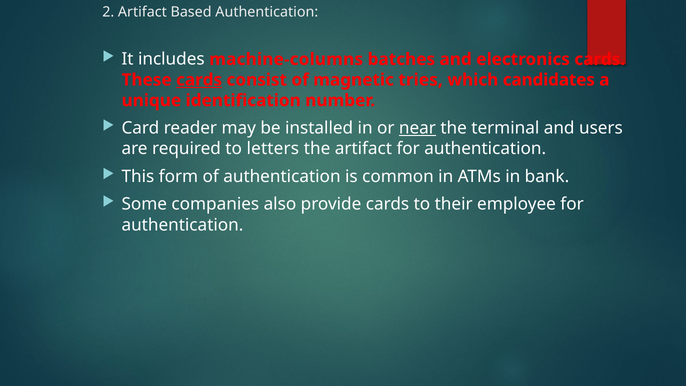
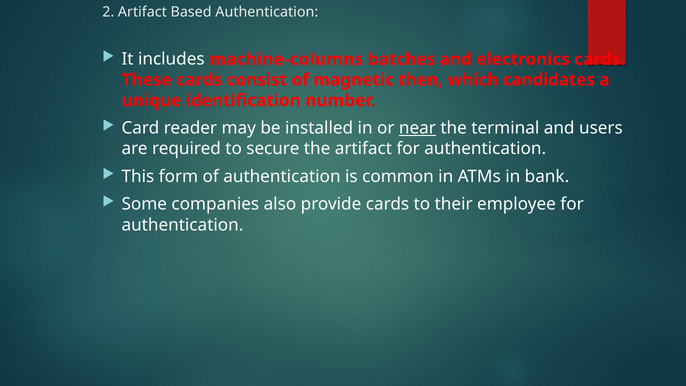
cards underline: present -> none (199, 80)
tries: tries -> then (421, 80)
letters: letters -> secure (273, 149)
